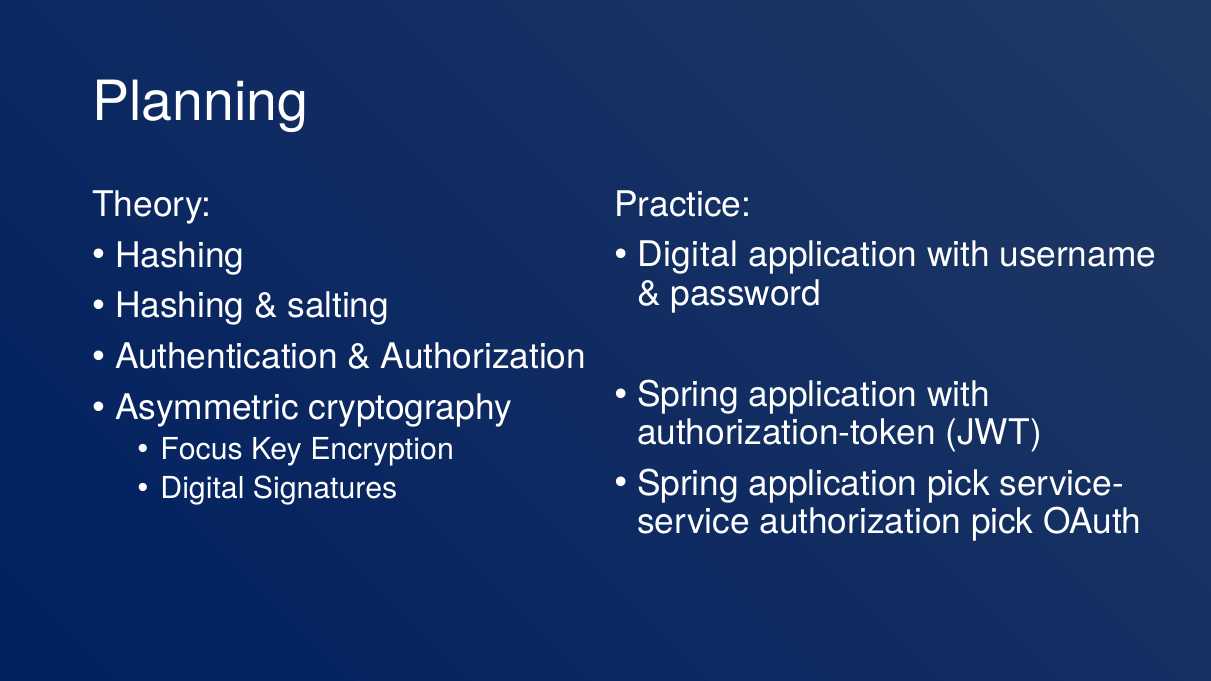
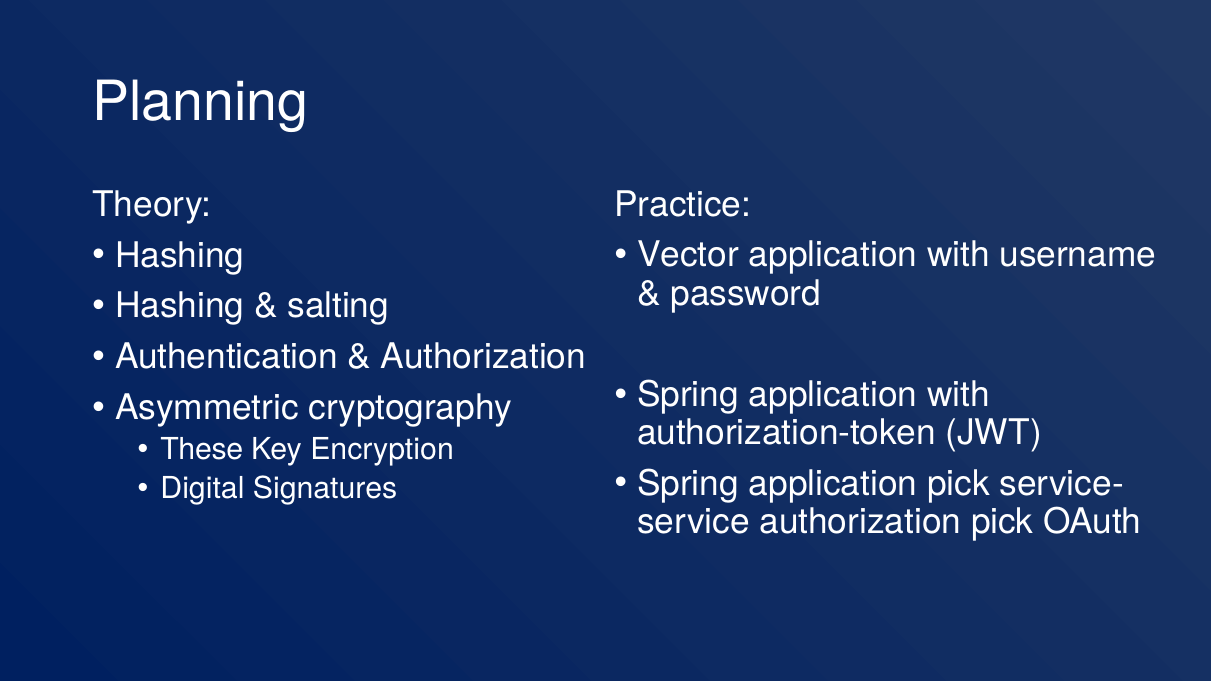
Digital: Digital -> Vector (688, 255)
Focus: Focus -> These (202, 450)
